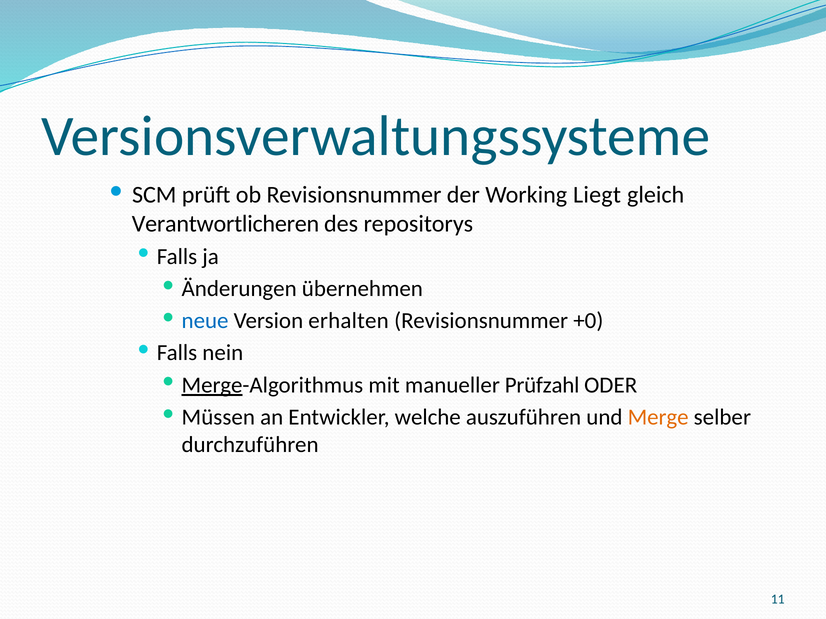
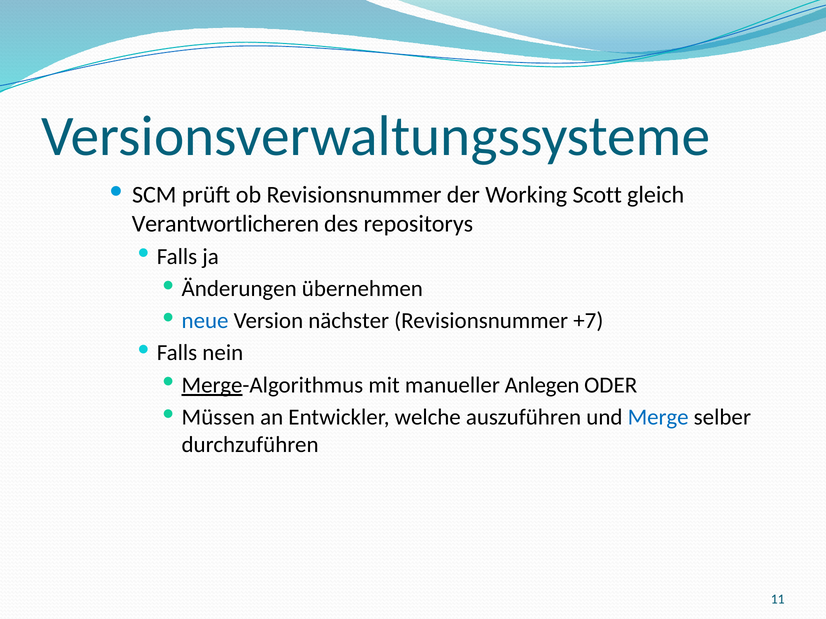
Liegt: Liegt -> Scott (597, 195)
erhalten: erhalten -> nächster (349, 321)
+0: +0 -> +7 (588, 321)
Prüfzahl: Prüfzahl -> Anlegen (542, 385)
Merge colour: orange -> blue (658, 418)
